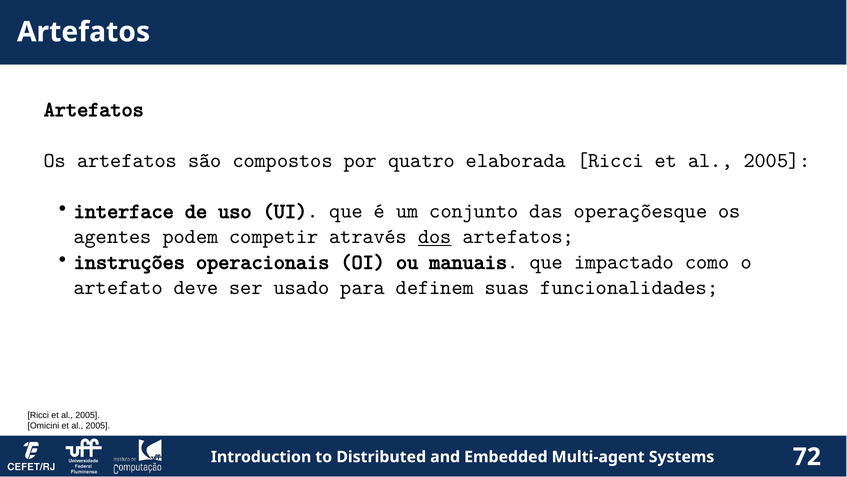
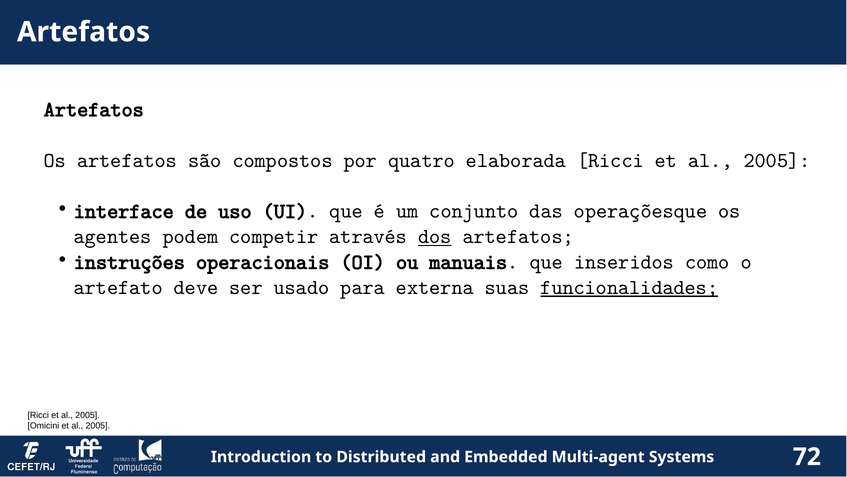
impactado: impactado -> inseridos (624, 262)
definem: definem -> externa (435, 287)
funcionalidades underline: none -> present (629, 287)
